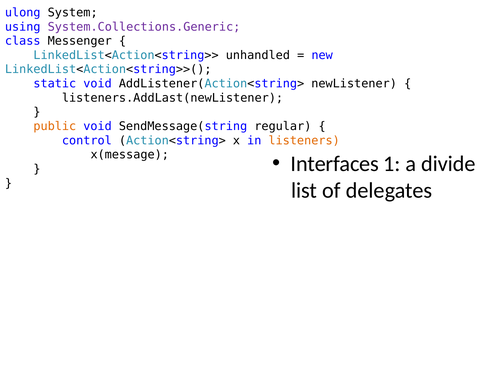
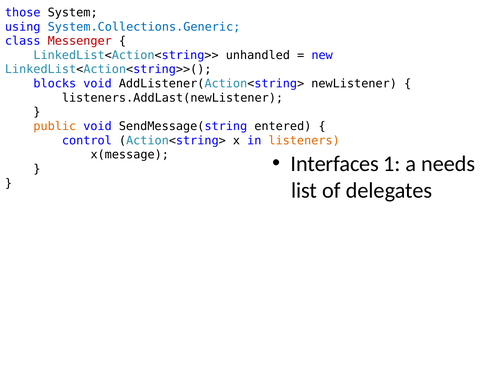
ulong: ulong -> those (23, 13)
System.Collections.Generic colour: purple -> blue (144, 27)
Messenger colour: black -> red (80, 41)
static: static -> blocks (55, 84)
regular: regular -> entered (283, 126)
divide: divide -> needs (448, 164)
